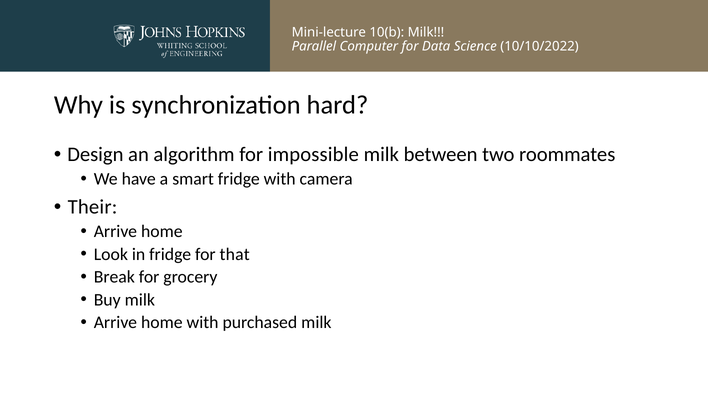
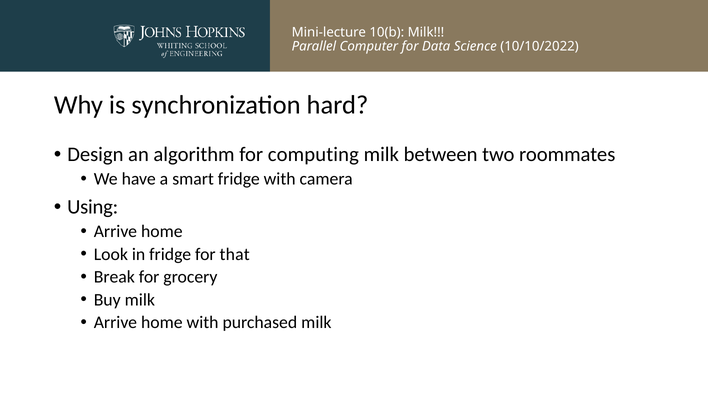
impossible: impossible -> computing (313, 155)
Their: Their -> Using (93, 207)
